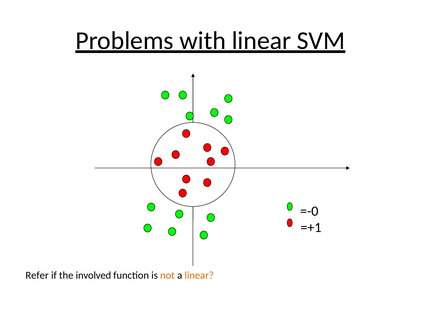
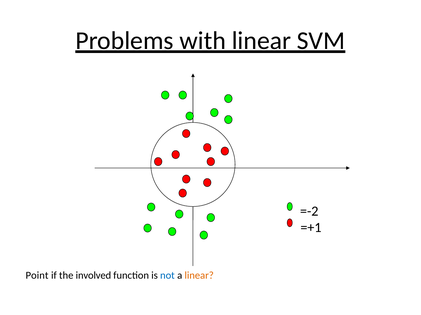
=-0: =-0 -> =-2 (309, 212)
Refer: Refer -> Point (37, 276)
not colour: orange -> blue (167, 276)
